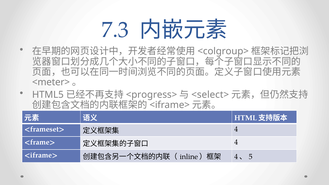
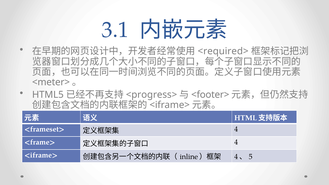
7.3: 7.3 -> 3.1 (115, 30)
<colgroup>: <colgroup> -> <required> (223, 51)
<select>: <select> -> <footer> (210, 95)
